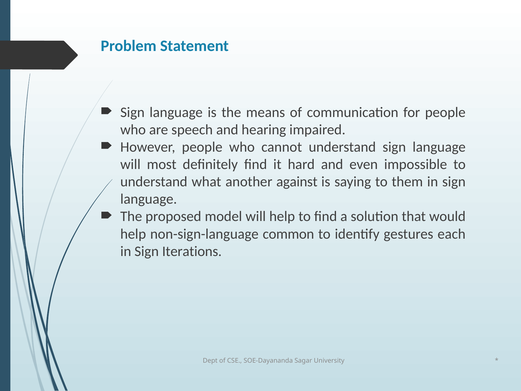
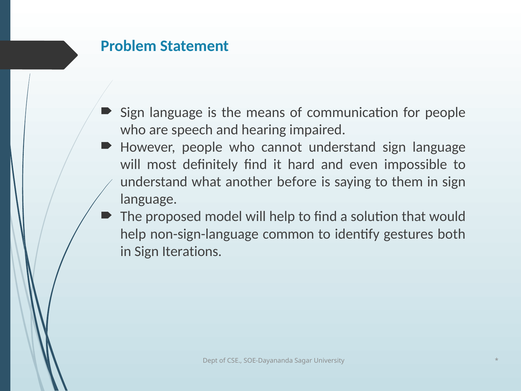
against: against -> before (297, 182)
each: each -> both (451, 234)
